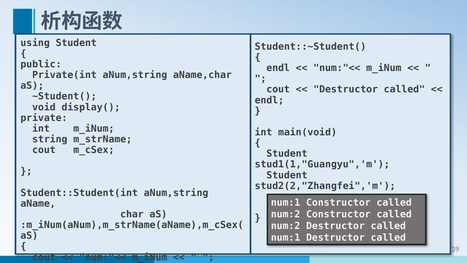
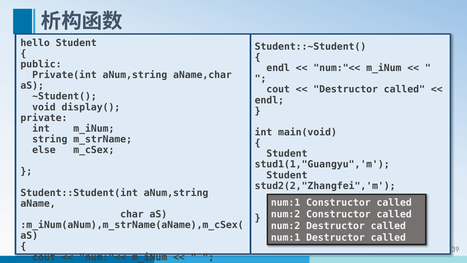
using: using -> hello (35, 43)
cout: cout -> else (44, 150)
